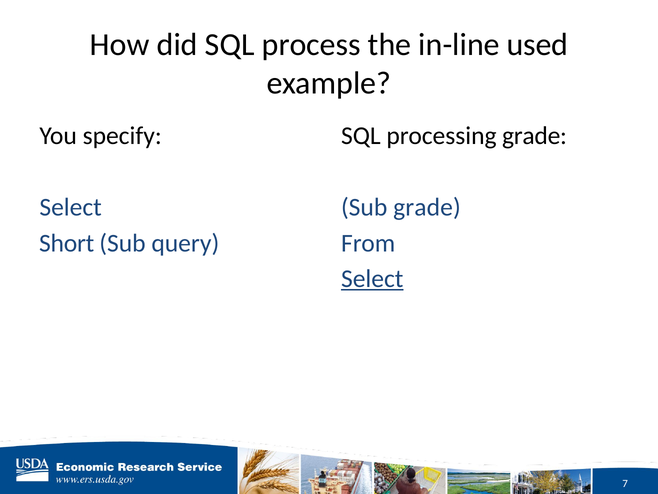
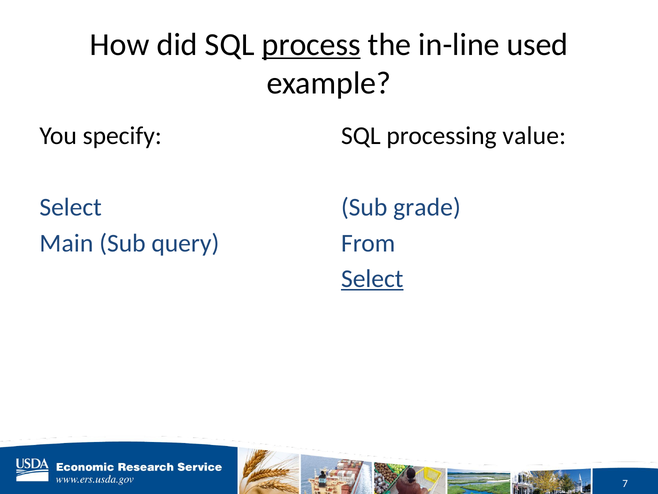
process underline: none -> present (311, 44)
processing grade: grade -> value (534, 136)
Short: Short -> Main (66, 243)
